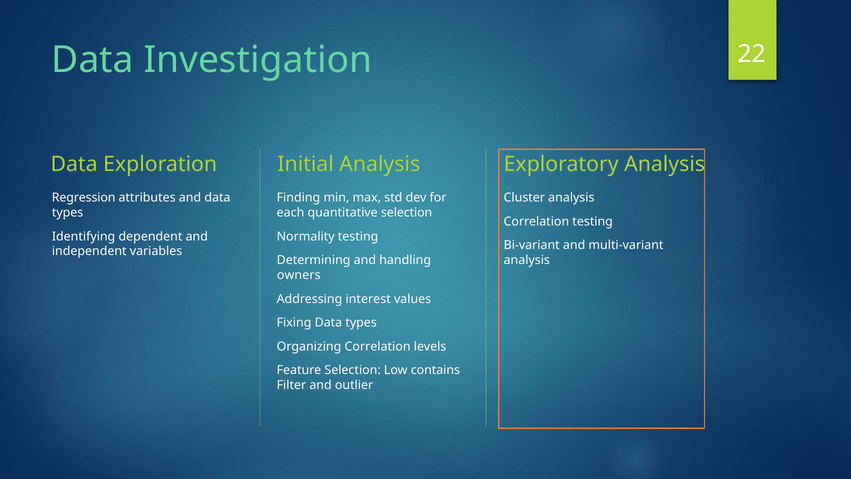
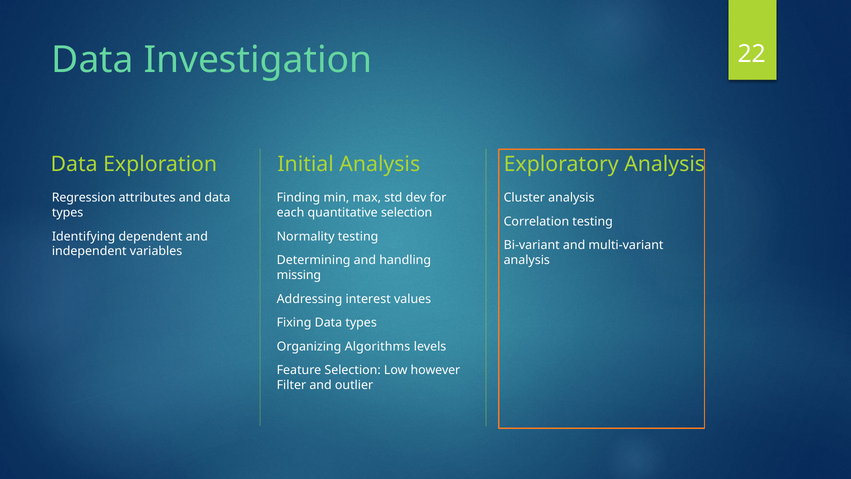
owners: owners -> missing (299, 275)
Organizing Correlation: Correlation -> Algorithms (378, 346)
contains: contains -> however (435, 370)
